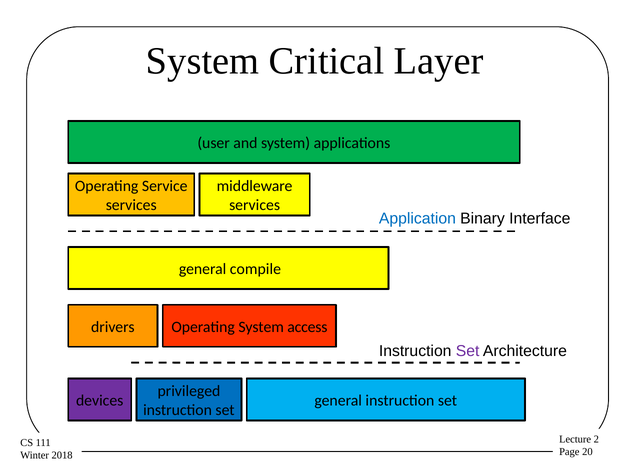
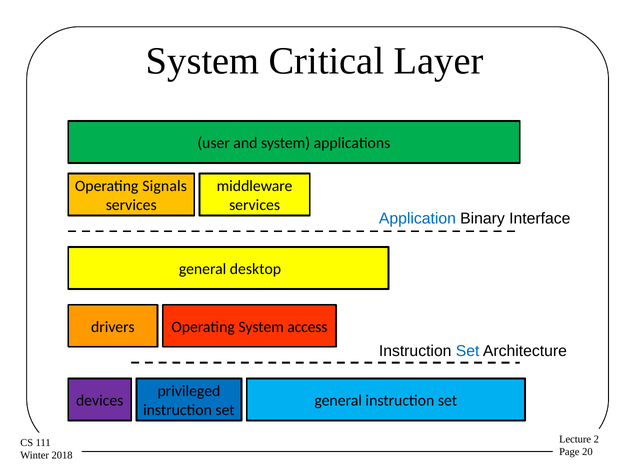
Service: Service -> Signals (165, 186)
compile: compile -> desktop (255, 269)
Set colour: purple -> blue (468, 350)
